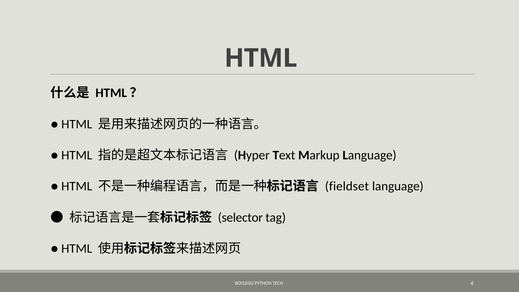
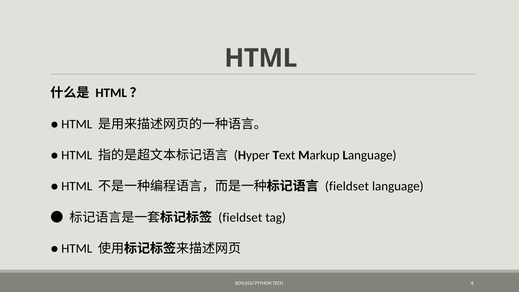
selector: selector -> fieldset (240, 217)
